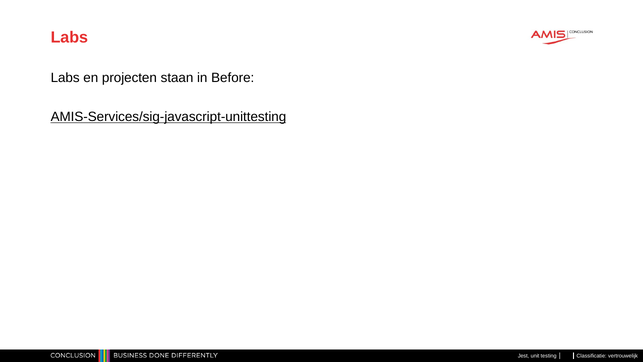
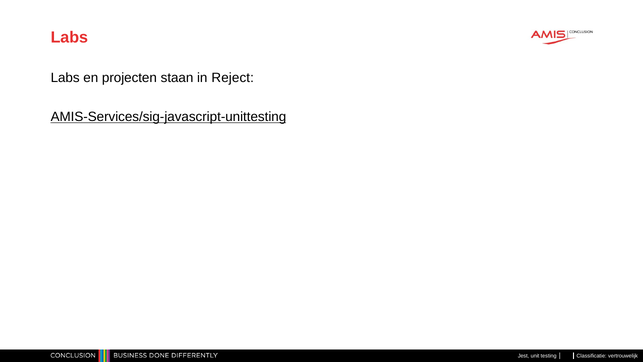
Before: Before -> Reject (233, 78)
